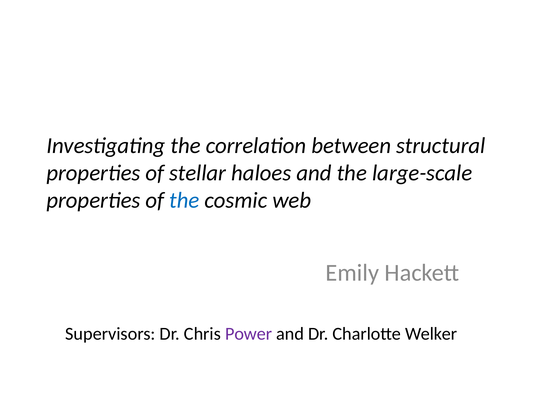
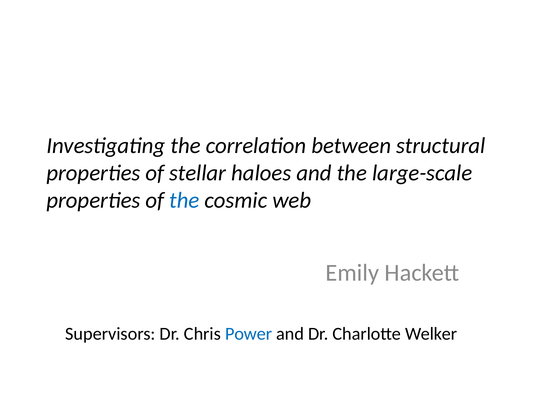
Power colour: purple -> blue (249, 334)
